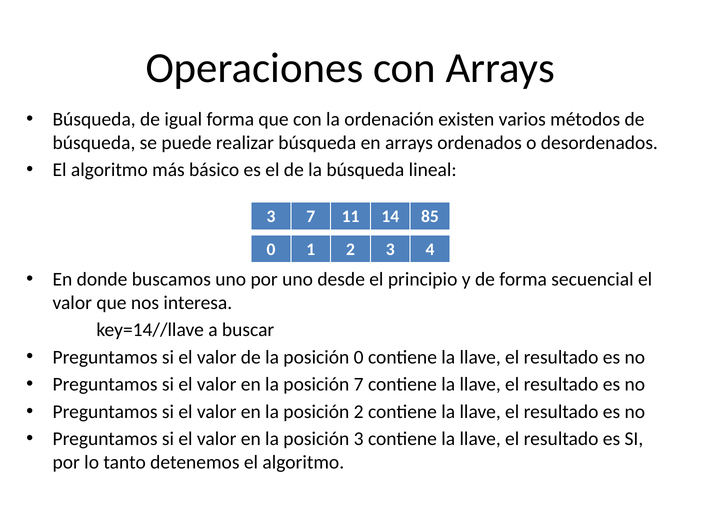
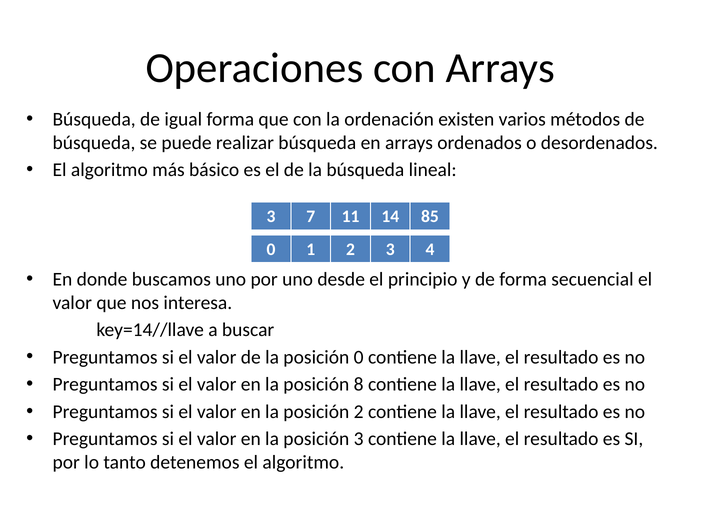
posición 7: 7 -> 8 (359, 384)
